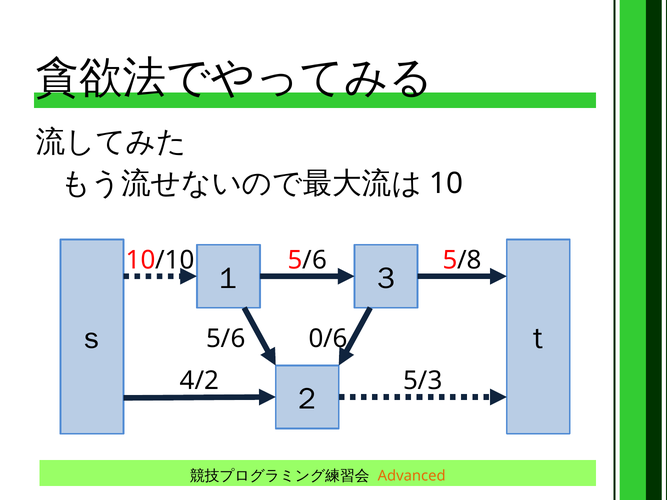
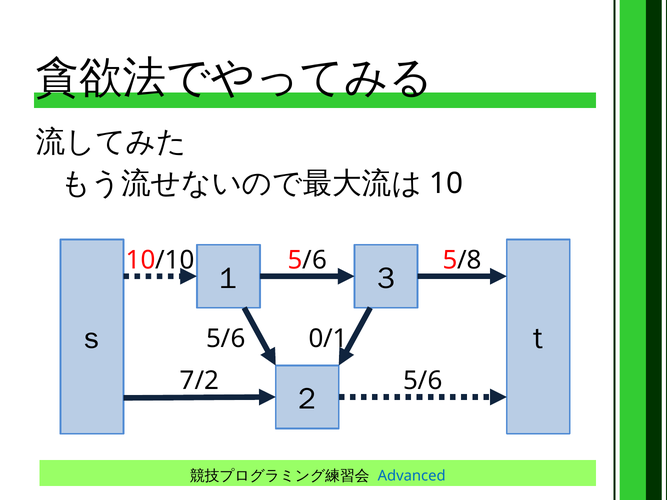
0/6: 0/6 -> 0/1 (328, 339)
4/2: 4/2 -> 7/2 (200, 381)
5/3: 5/3 -> 5/6 (423, 381)
Advanced colour: orange -> blue (412, 476)
